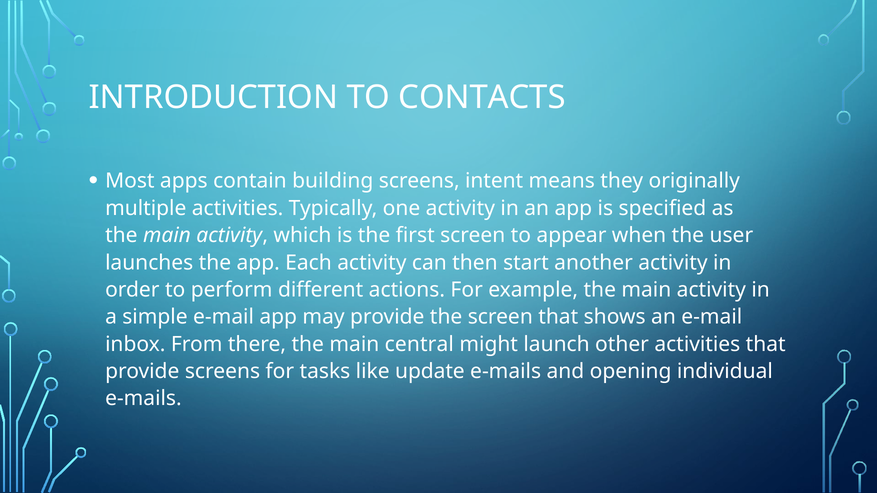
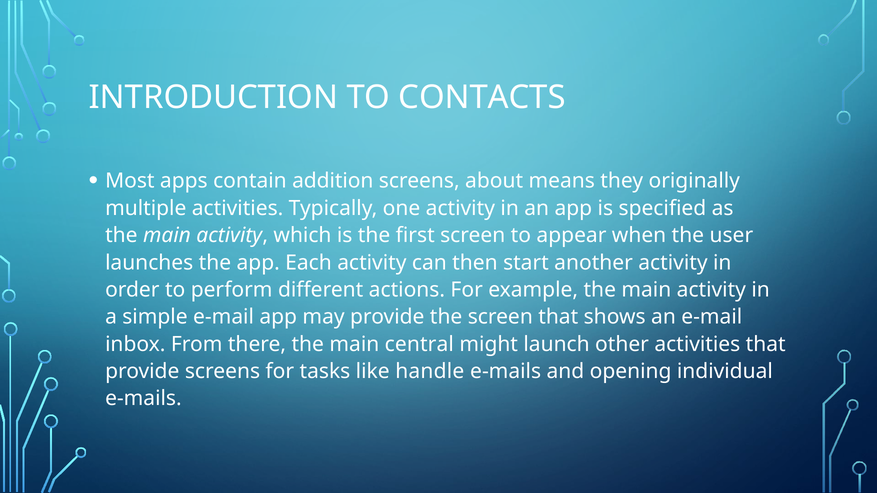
building: building -> addition (333, 181)
intent: intent -> about (494, 181)
update: update -> handle (430, 372)
